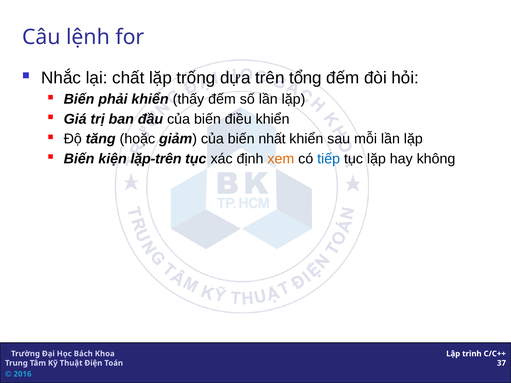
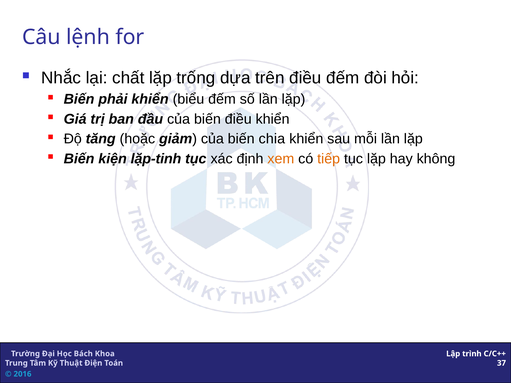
trên tổng: tổng -> điều (305, 78)
thấy: thấy -> biểu (188, 99)
nhất: nhất -> chia (272, 139)
lặp-trên: lặp-trên -> lặp-tinh (156, 159)
tiếp colour: blue -> orange (329, 159)
